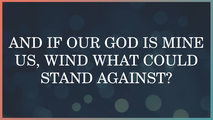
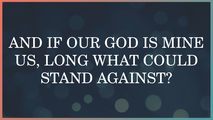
WIND: WIND -> LONG (66, 61)
